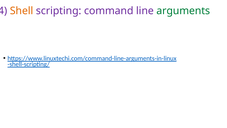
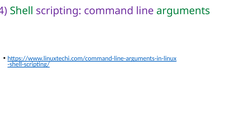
Shell colour: orange -> green (22, 11)
